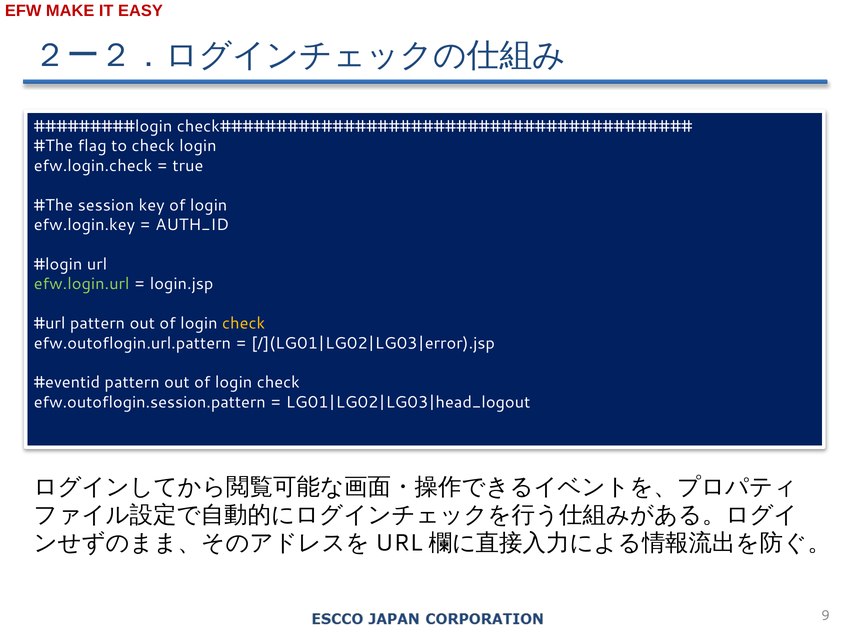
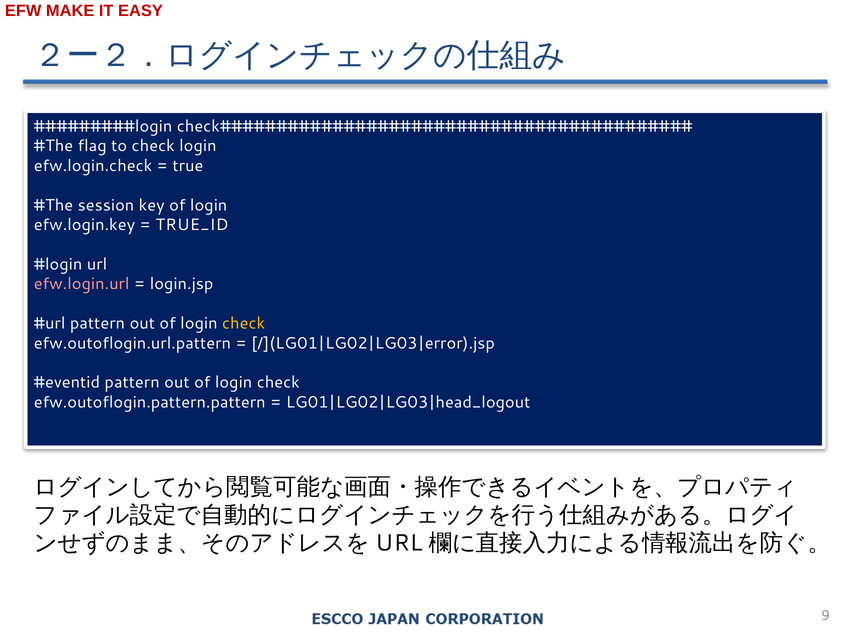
AUTH_ID: AUTH_ID -> TRUE_ID (192, 225)
efw.login.url colour: light green -> pink (82, 284)
efw.outoflogin.session.pattern: efw.outoflogin.session.pattern -> efw.outoflogin.pattern.pattern (150, 402)
